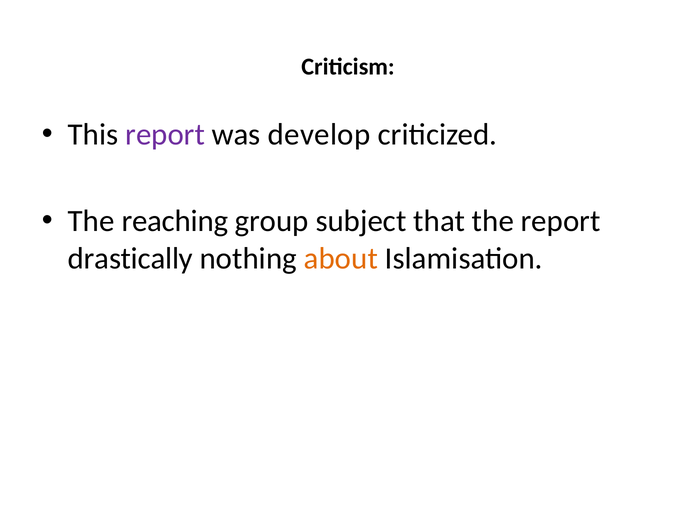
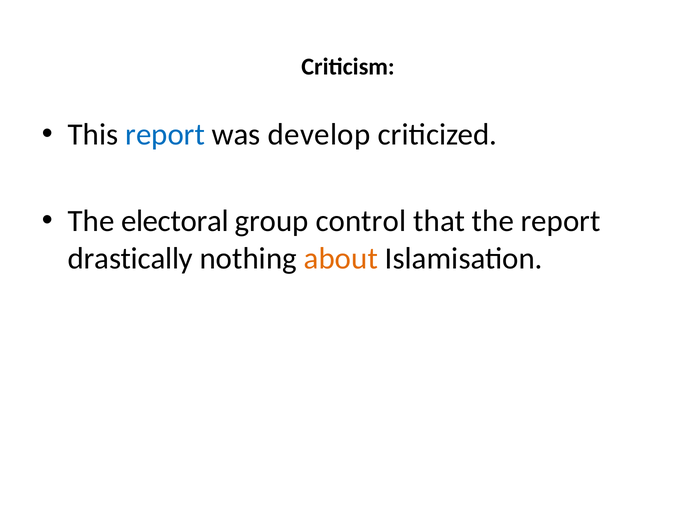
report colour: purple -> blue (165, 134)
reaching: reaching -> electoral (175, 221)
subject: subject -> control (361, 221)
